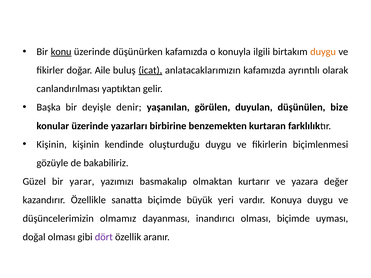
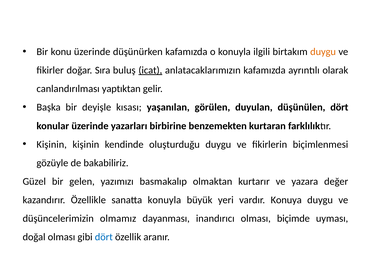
konu underline: present -> none (61, 52)
Aile: Aile -> Sıra (103, 70)
denir: denir -> kısası (129, 107)
düşünülen bize: bize -> dört (339, 107)
yarar: yarar -> gelen (82, 182)
sanatta biçimde: biçimde -> konuyla (164, 200)
dört colour: purple -> blue (104, 237)
